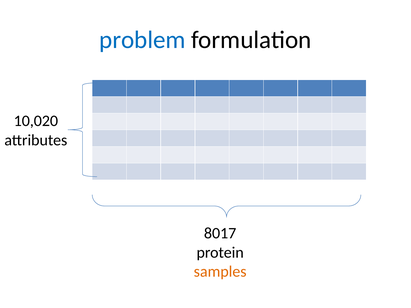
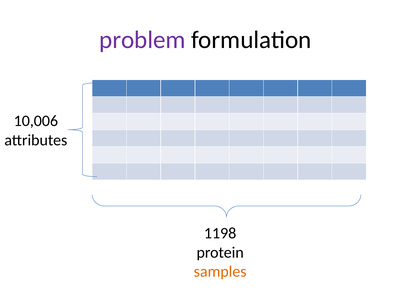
problem colour: blue -> purple (142, 40)
10,020: 10,020 -> 10,006 (36, 121)
8017: 8017 -> 1198 (220, 233)
